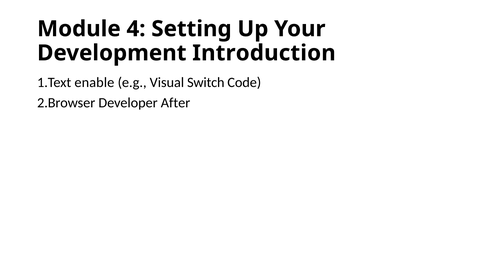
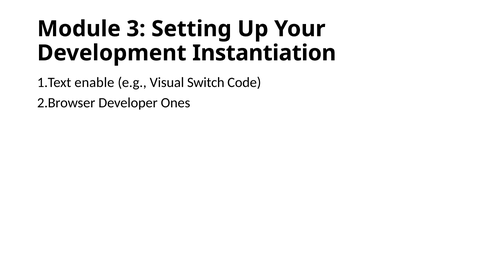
4: 4 -> 3 (136, 29)
Introduction: Introduction -> Instantiation (264, 53)
After: After -> Ones (176, 103)
